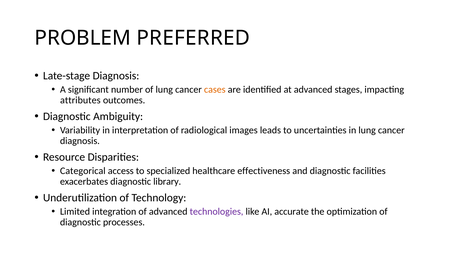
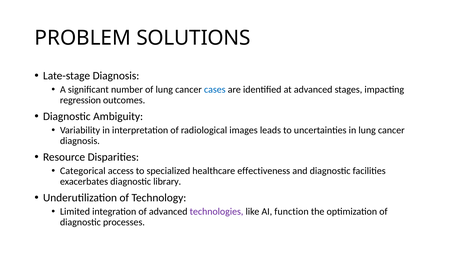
PREFERRED: PREFERRED -> SOLUTIONS (193, 38)
cases colour: orange -> blue (215, 89)
attributes: attributes -> regression (80, 100)
accurate: accurate -> function (292, 212)
